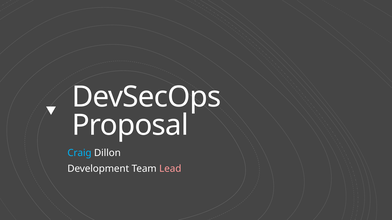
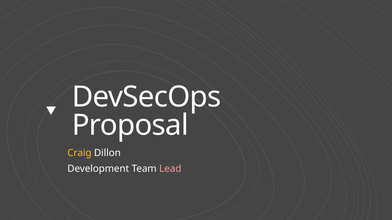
Craig colour: light blue -> yellow (79, 153)
